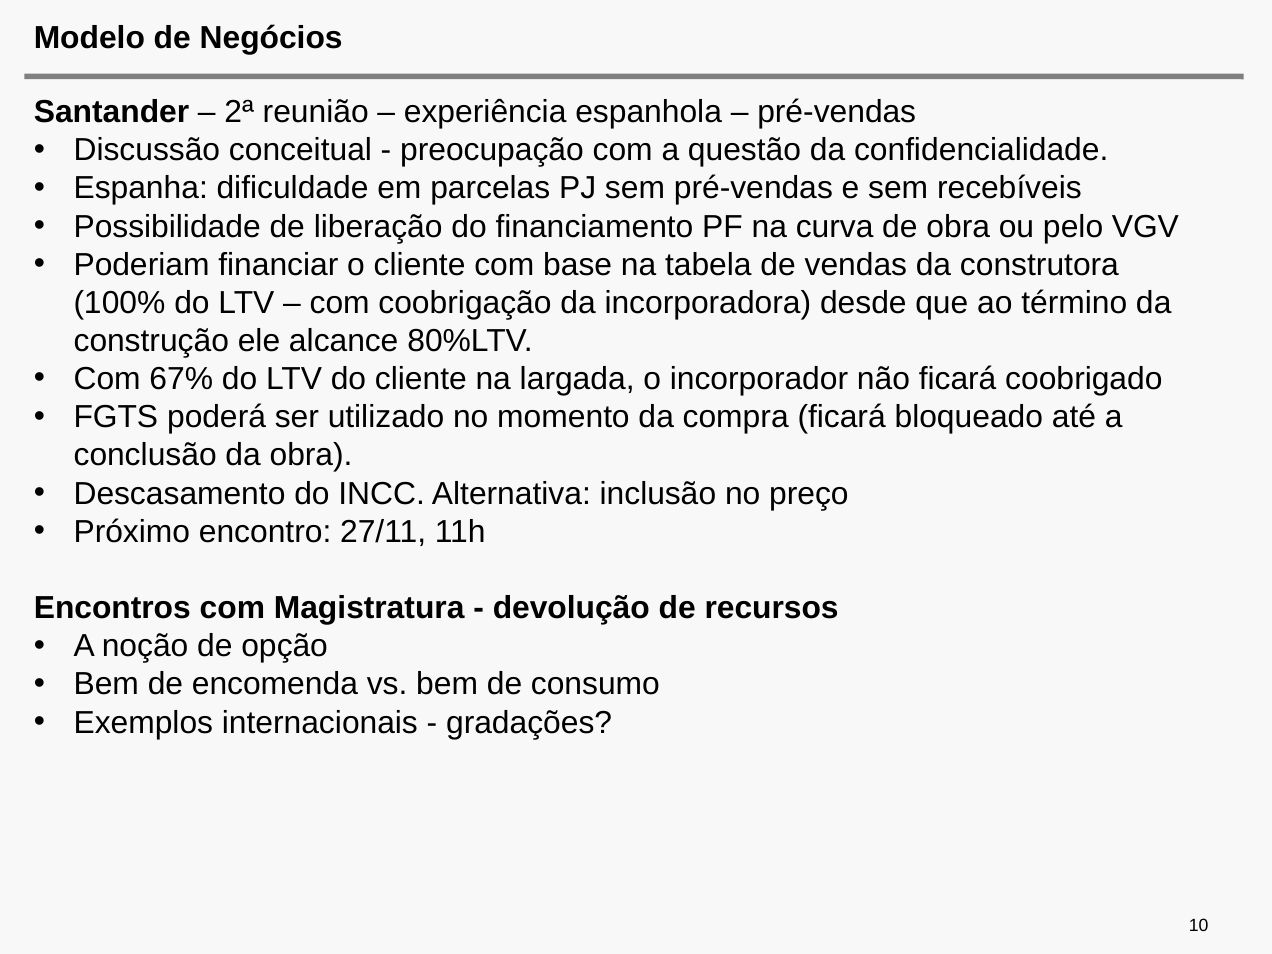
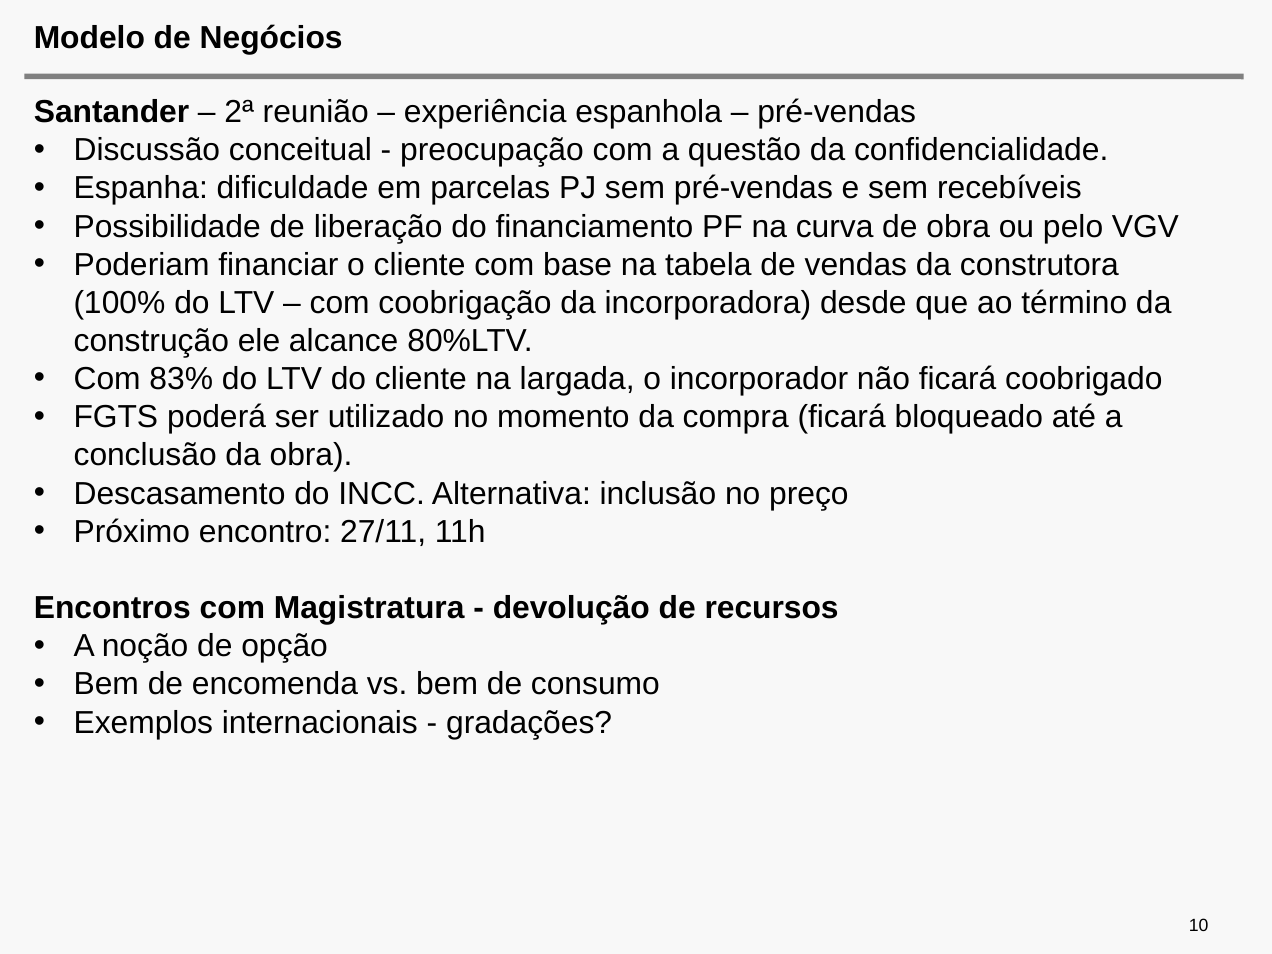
67%: 67% -> 83% (181, 379)
